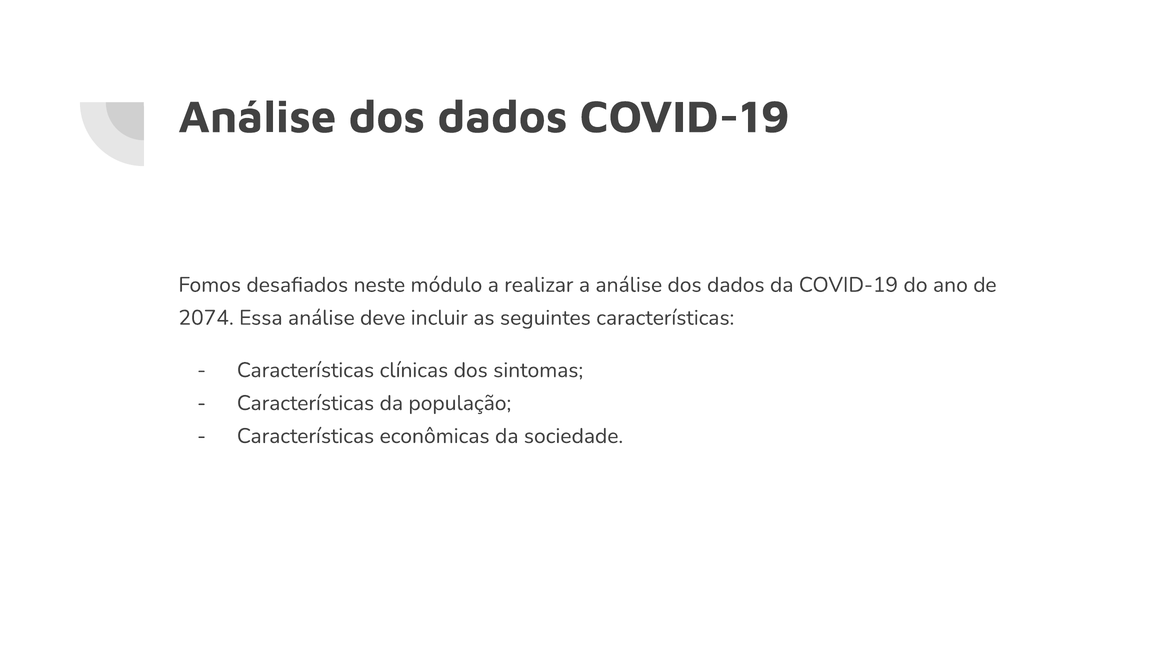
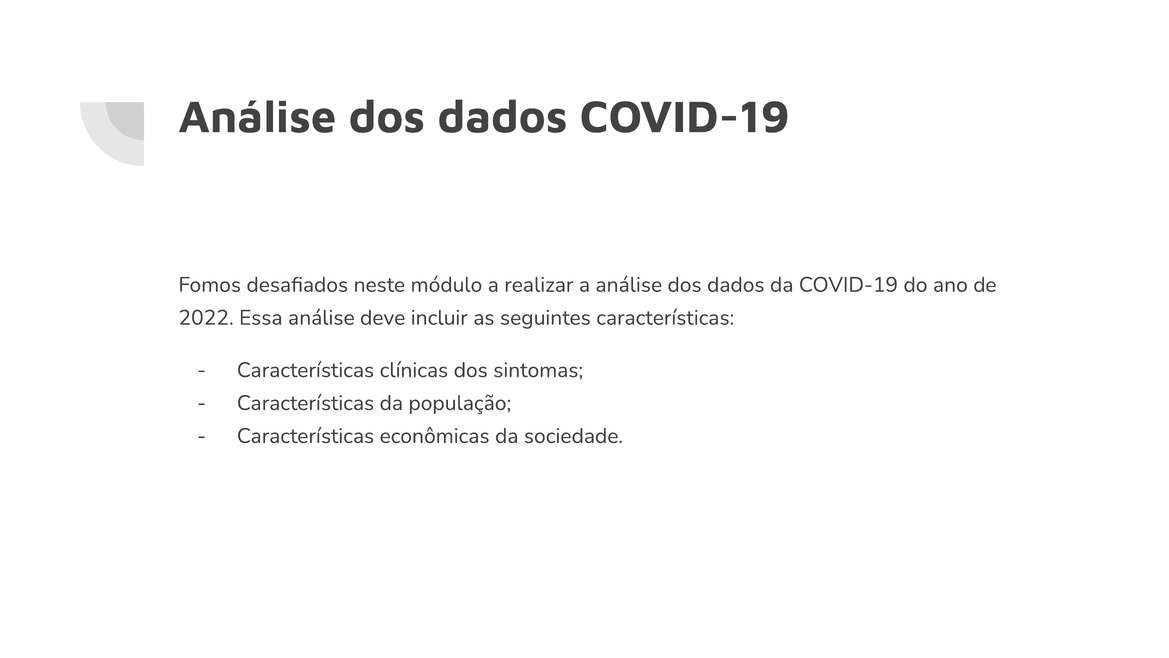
2074: 2074 -> 2022 (206, 318)
